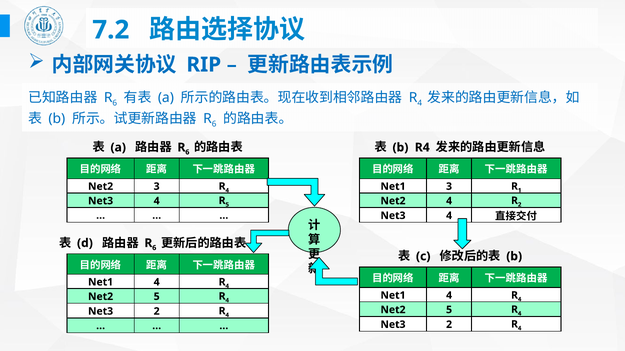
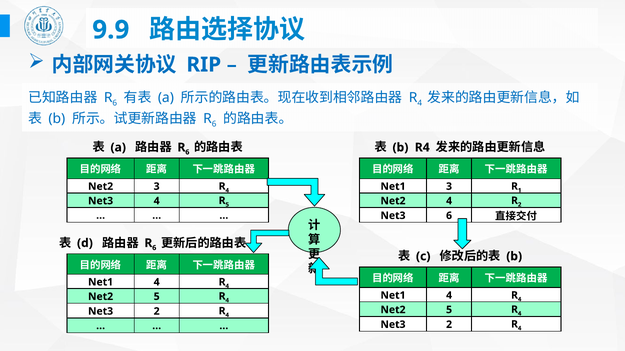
7.2: 7.2 -> 9.9 (111, 30)
4: 4 -> 6 (449, 216)
